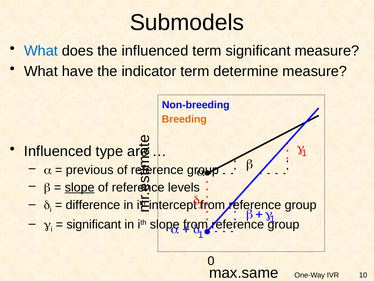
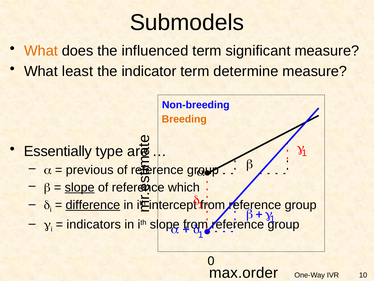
What colour: blue -> orange (41, 51)
have: have -> least (78, 71)
Influenced: Influenced -> Essentially (58, 151)
levels: levels -> which (184, 187)
difference underline: none -> present (93, 205)
significant: significant -> indicators (94, 224)
max.same: max.same -> max.order (244, 272)
